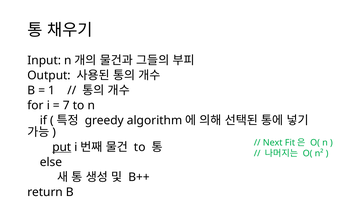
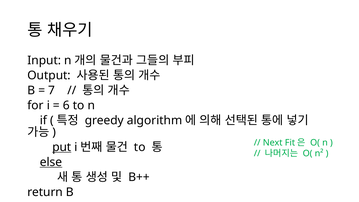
1: 1 -> 7 (52, 90)
7: 7 -> 6 (66, 105)
else underline: none -> present (51, 162)
